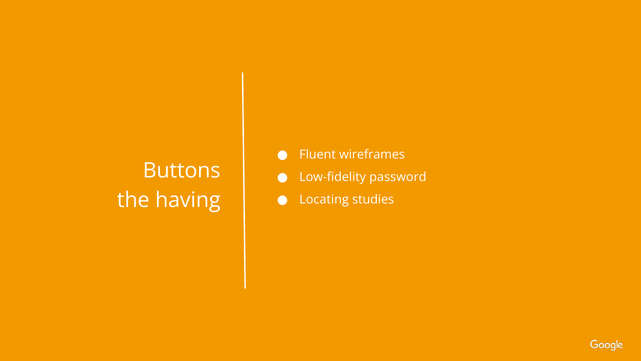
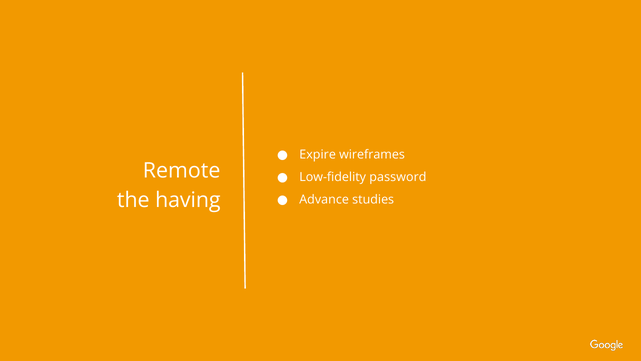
Fluent: Fluent -> Expire (318, 154)
Buttons: Buttons -> Remote (182, 171)
Locating: Locating -> Advance (324, 199)
